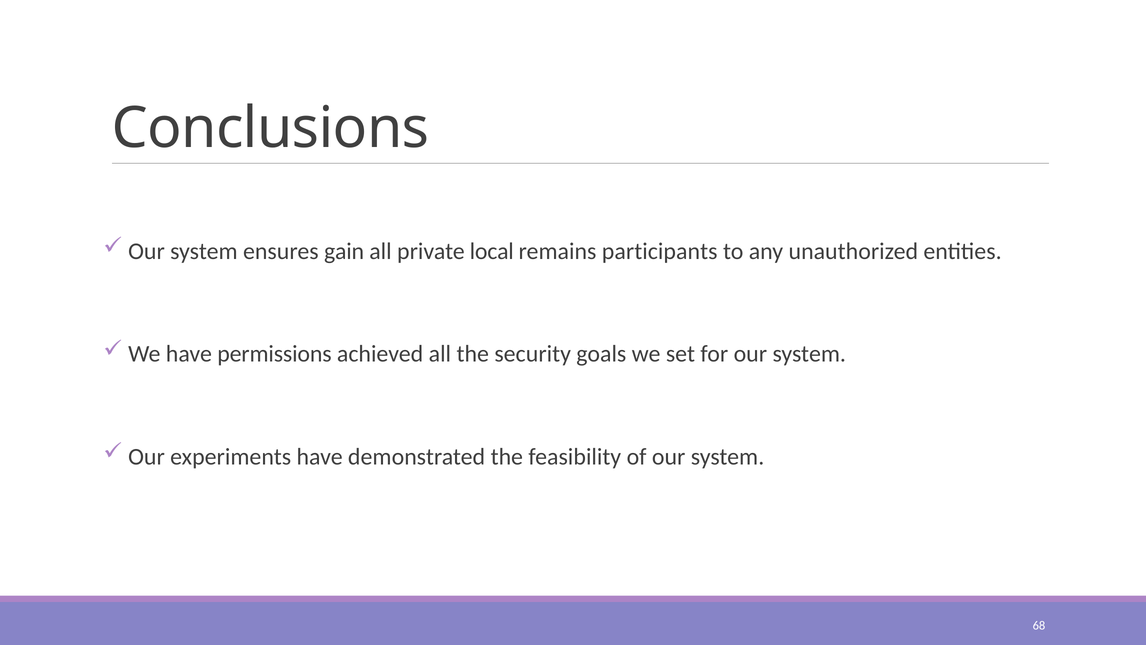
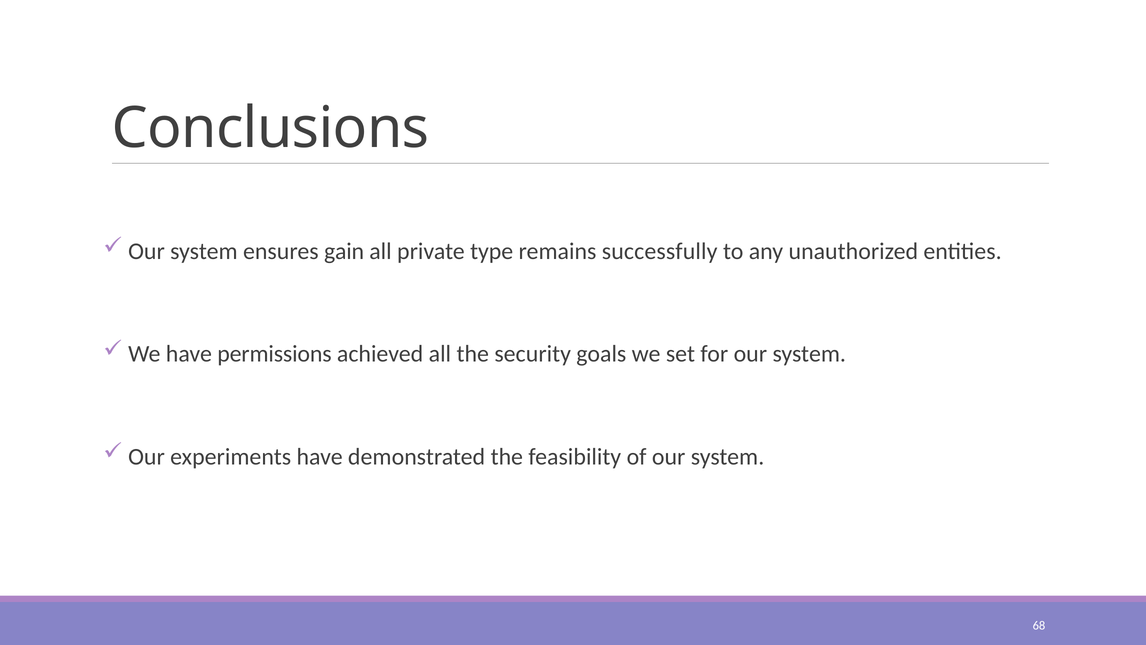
local: local -> type (492, 251)
participants: participants -> successfully (660, 251)
